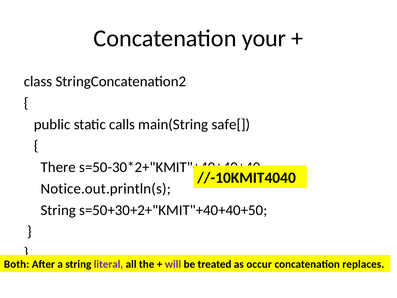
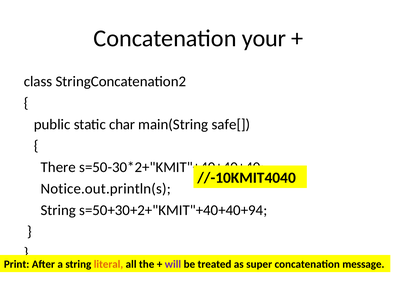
calls: calls -> char (122, 124)
s=50+30+2+"KMIT"+40+40+50: s=50+30+2+"KMIT"+40+40+50 -> s=50+30+2+"KMIT"+40+40+94 (173, 210)
Both: Both -> Print (17, 264)
literal colour: purple -> orange (108, 264)
occur: occur -> super (259, 264)
replaces: replaces -> message (363, 264)
